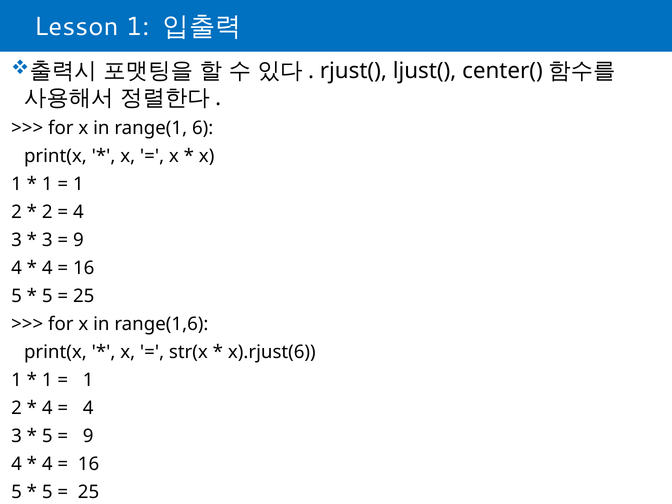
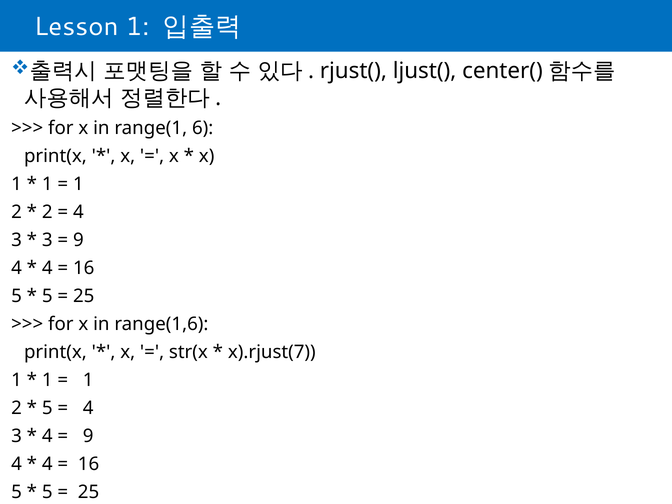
x).rjust(6: x).rjust(6 -> x).rjust(7 (272, 352)
4: 4 -> 5 (47, 408)
5: 5 -> 4 (47, 436)
